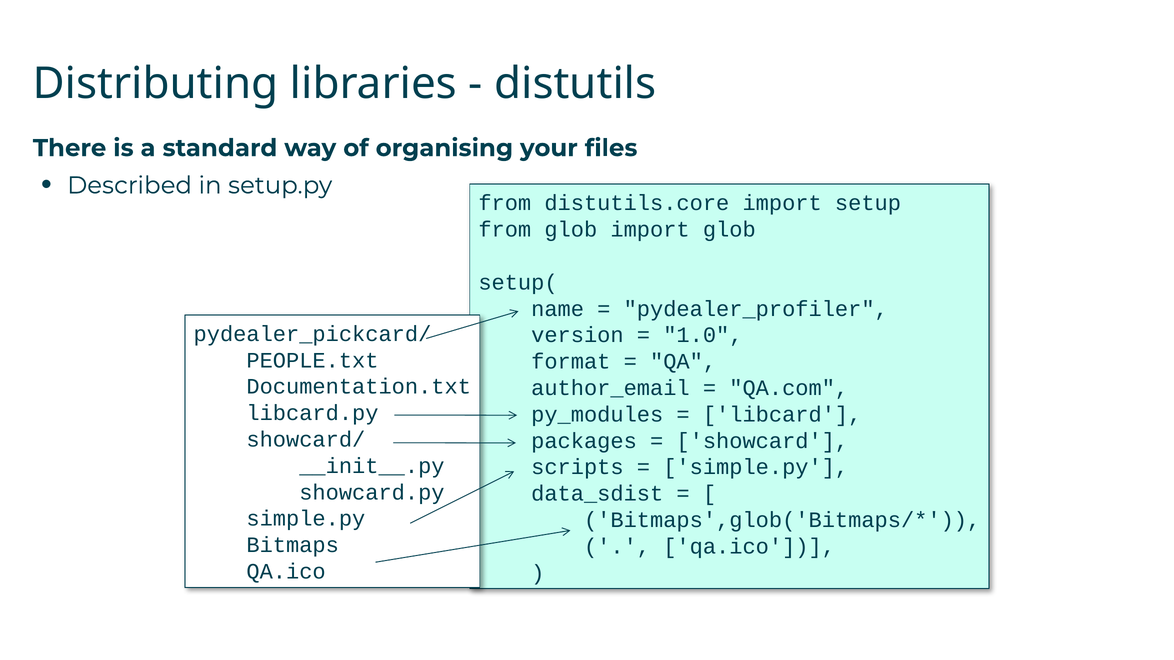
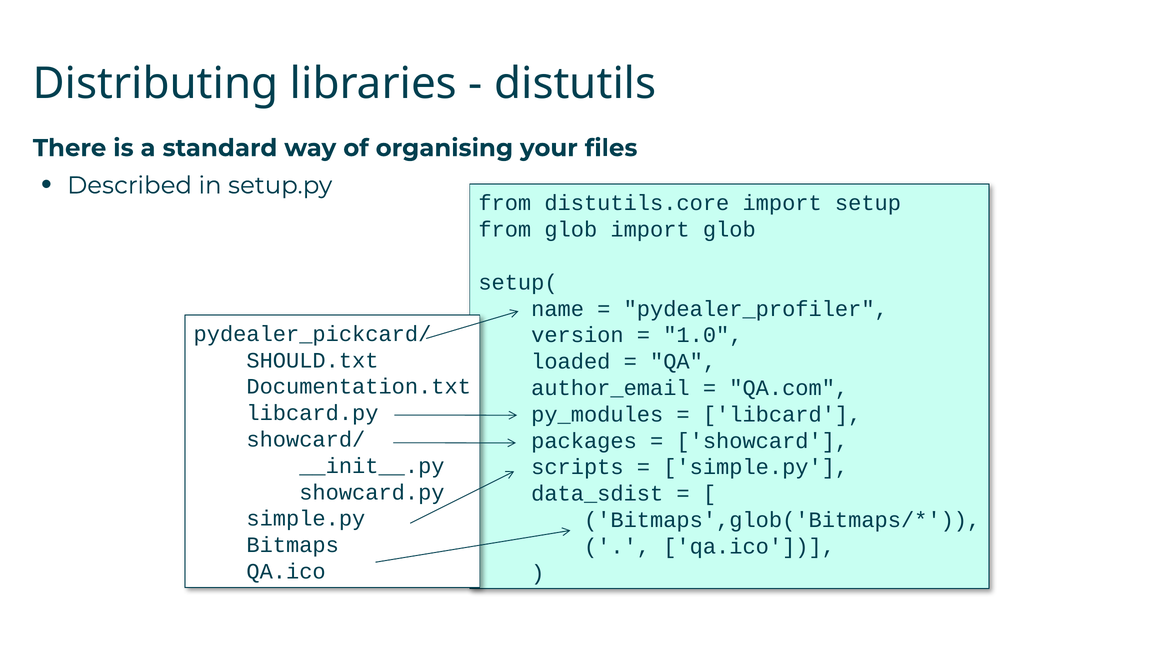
PEOPLE.txt: PEOPLE.txt -> SHOULD.txt (312, 360)
format: format -> loaded (571, 362)
